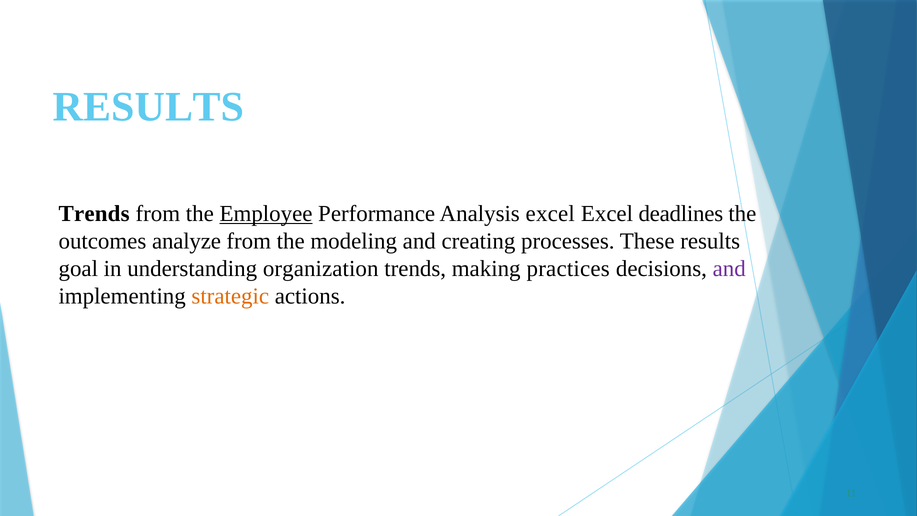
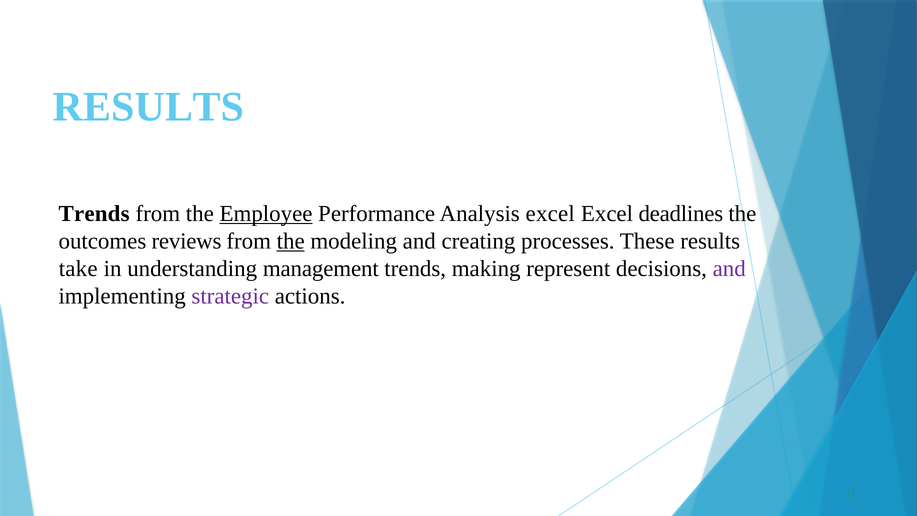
analyze: analyze -> reviews (186, 241)
the underline: none -> present (291, 241)
goal: goal -> take (78, 269)
organization: organization -> management (321, 269)
practices: practices -> represent (568, 269)
strategic colour: orange -> purple (230, 296)
